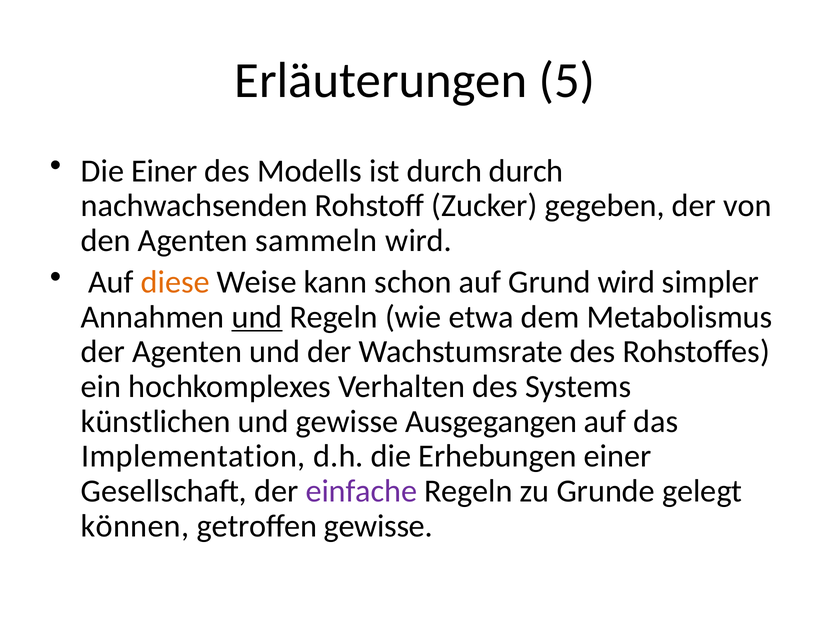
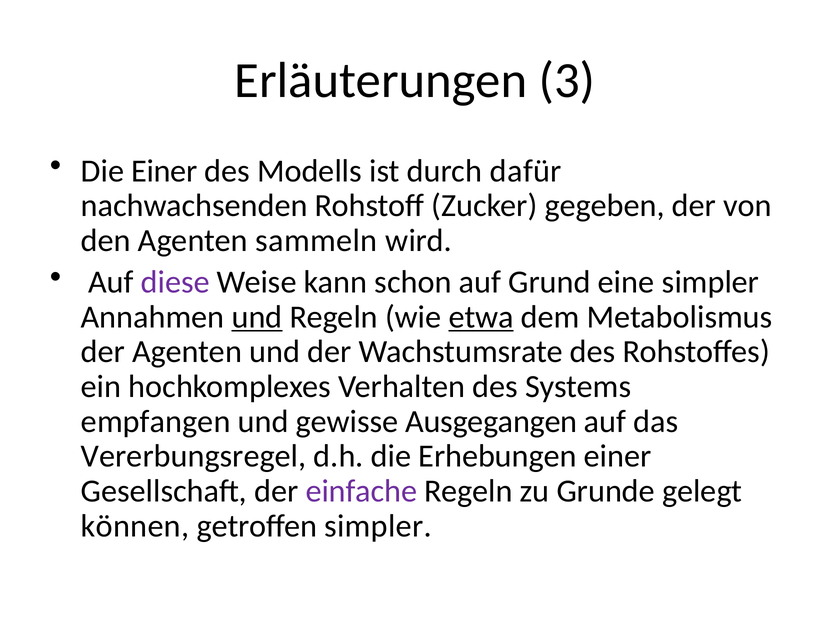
5: 5 -> 3 (567, 80)
durch durch: durch -> dafür (526, 171)
diese colour: orange -> purple (175, 282)
Grund wird: wird -> eine (626, 282)
etwa underline: none -> present (481, 317)
künstlichen: künstlichen -> empfangen (156, 422)
Implementation: Implementation -> Vererbungsregel (194, 457)
getroffen gewisse: gewisse -> simpler (378, 526)
